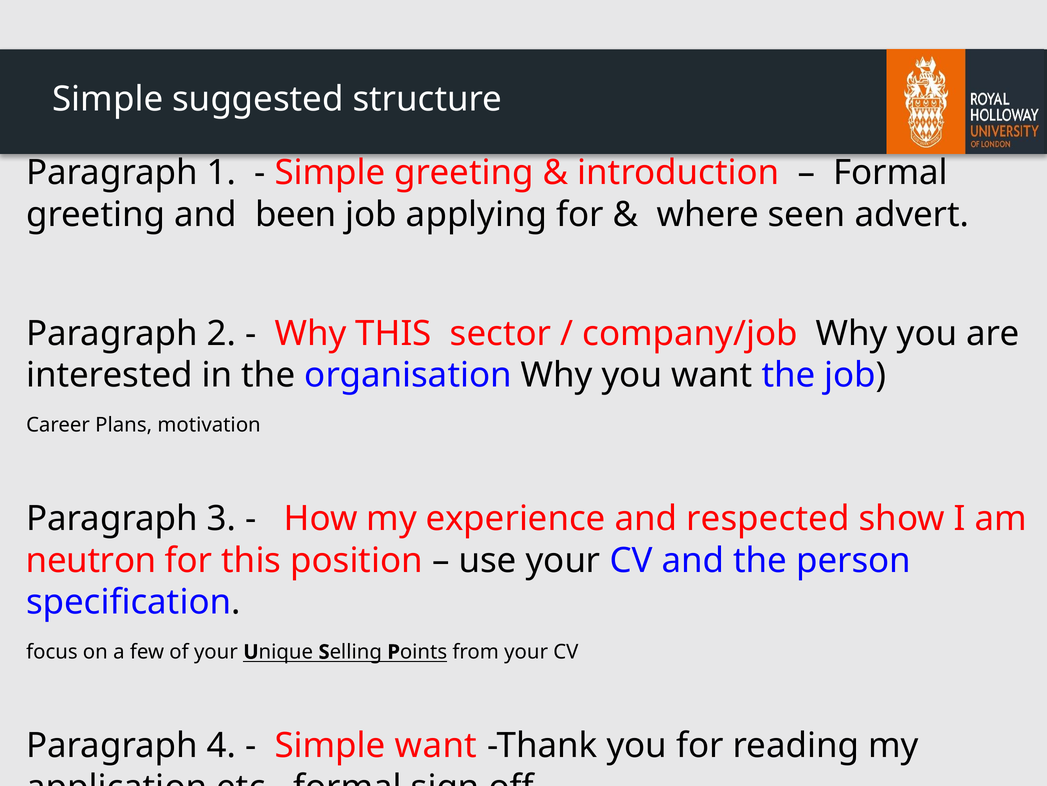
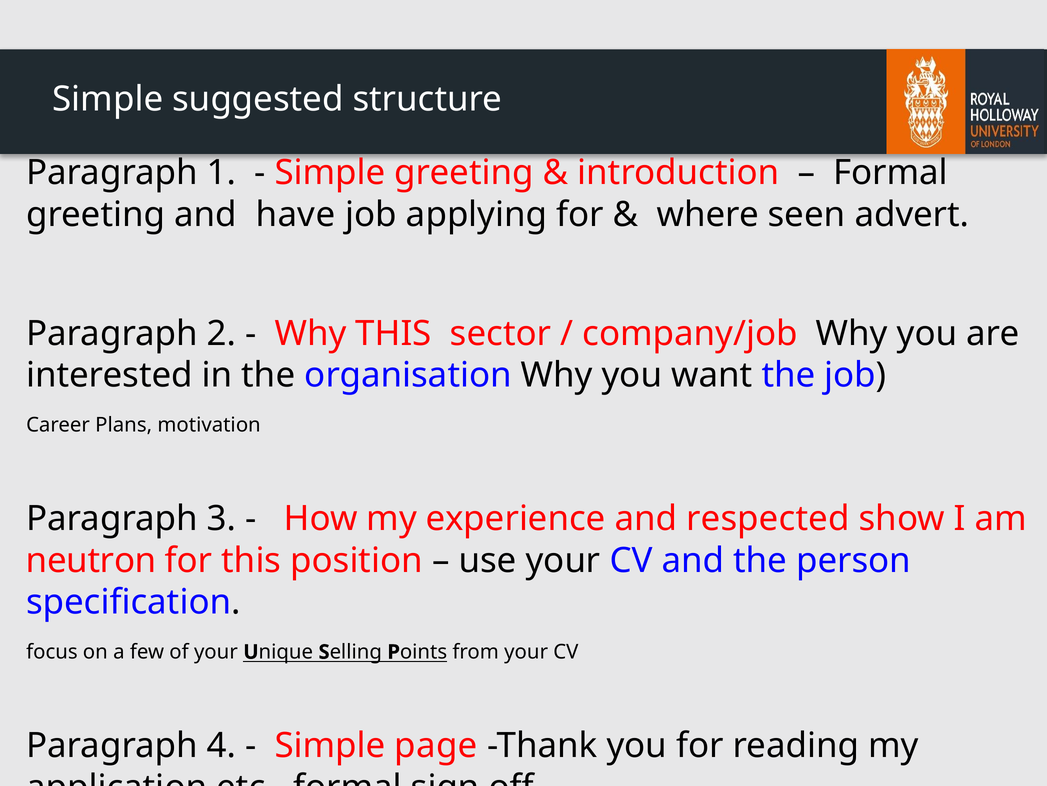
been: been -> have (295, 215)
Simple want: want -> page (436, 745)
